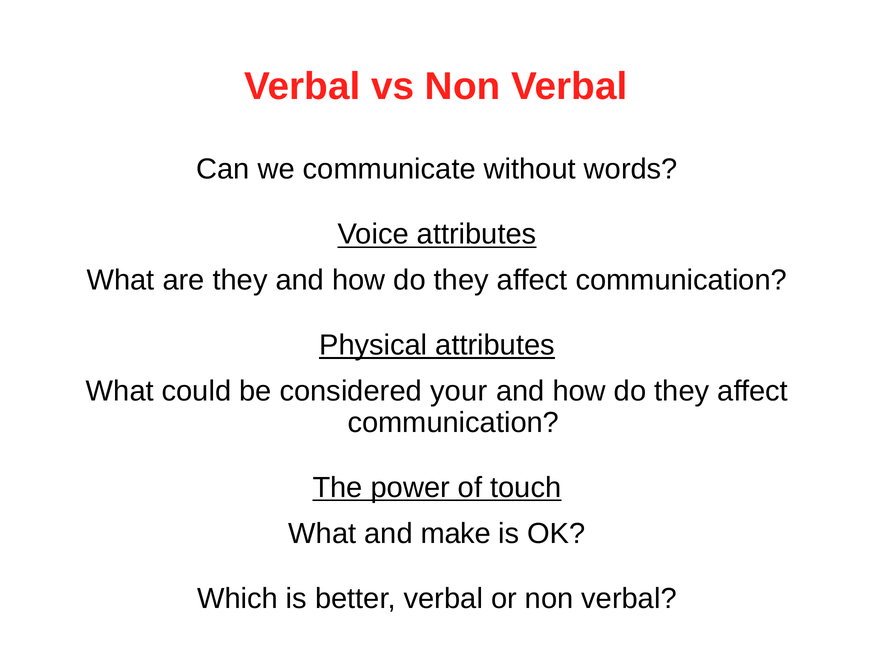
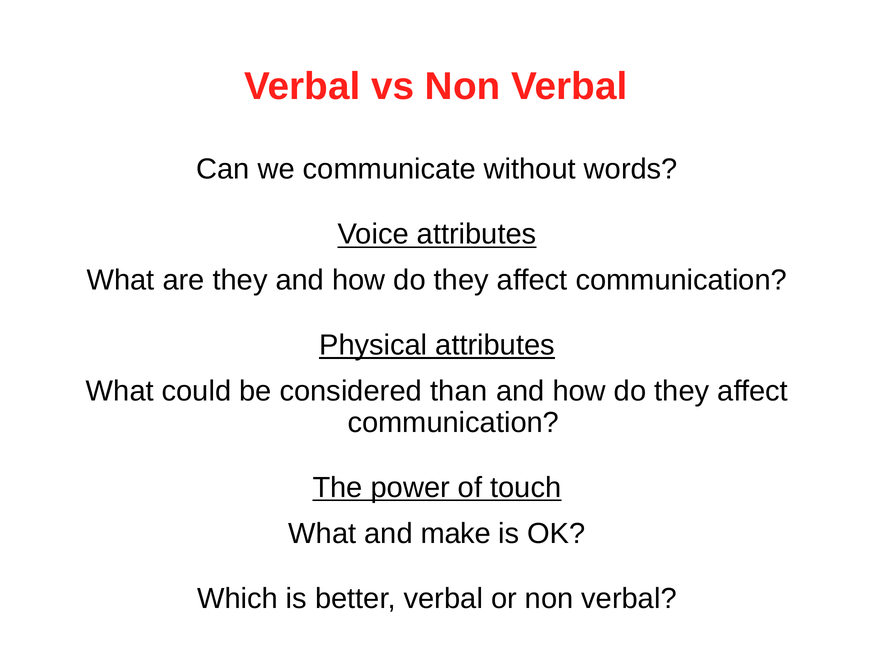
your: your -> than (459, 391)
